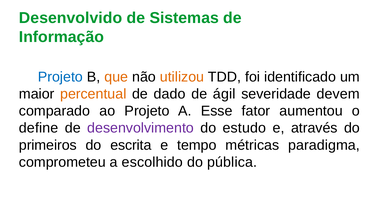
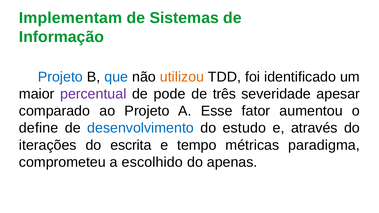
Desenvolvido: Desenvolvido -> Implementam (71, 18)
que colour: orange -> blue (116, 77)
percentual colour: orange -> purple (93, 94)
dado: dado -> pode (170, 94)
ágil: ágil -> três (224, 94)
devem: devem -> apesar (338, 94)
desenvolvimento colour: purple -> blue (141, 128)
primeiros: primeiros -> iterações (48, 145)
pública: pública -> apenas (232, 162)
